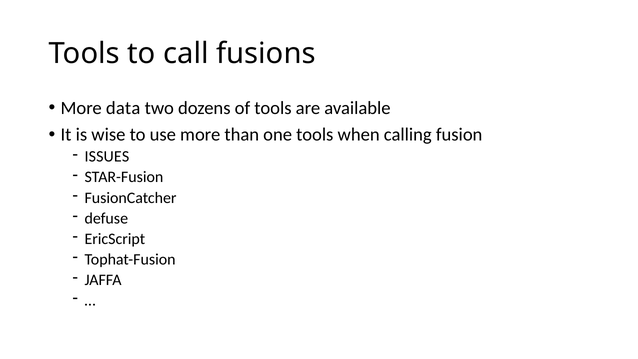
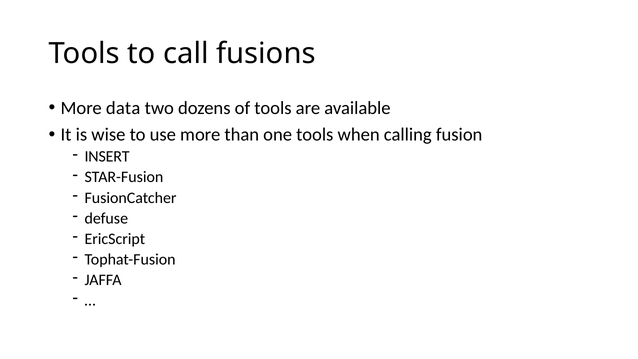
ISSUES: ISSUES -> INSERT (107, 157)
